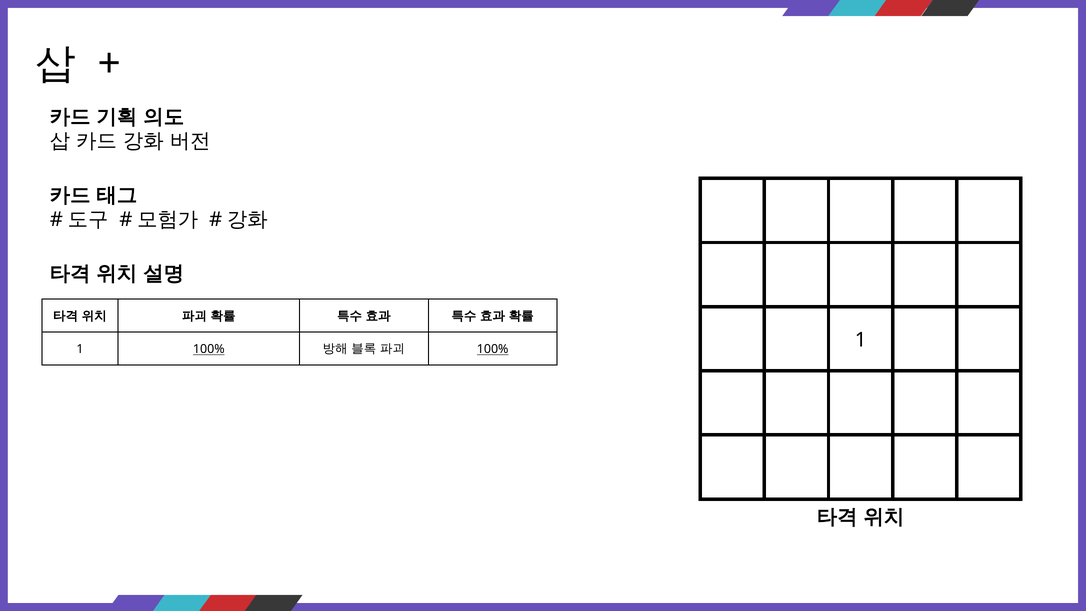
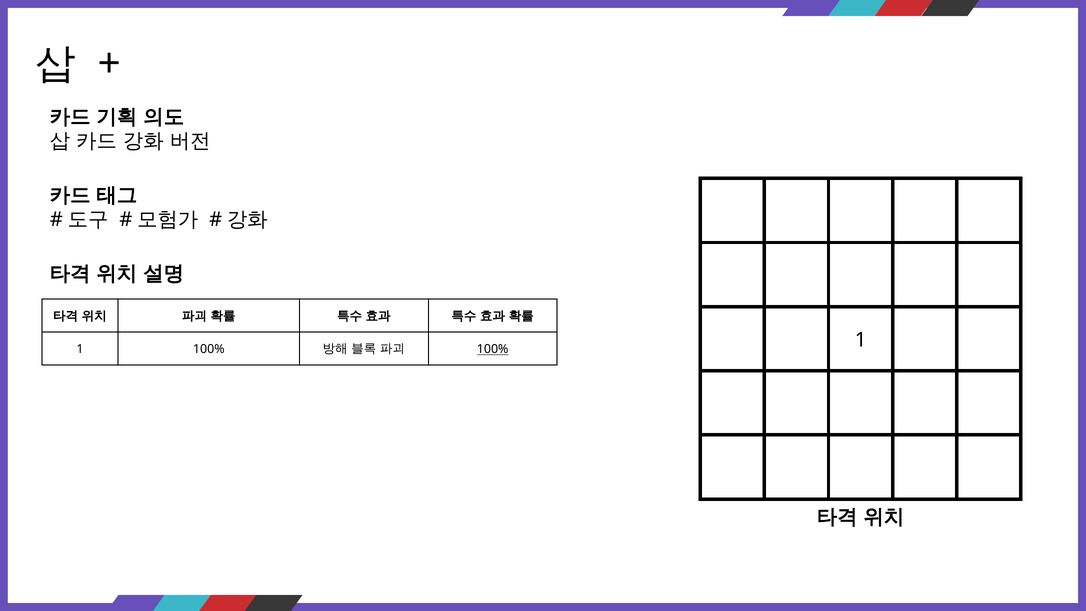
100% underline: present -> none (209, 349)
